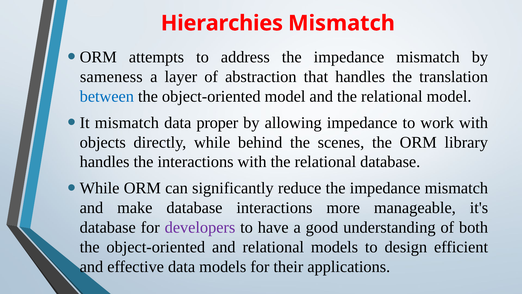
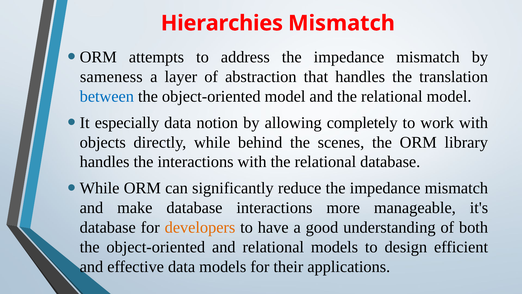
It mismatch: mismatch -> especially (127, 123)
proper: proper -> notion (217, 123)
allowing impedance: impedance -> completely (362, 123)
developers colour: purple -> orange (200, 227)
